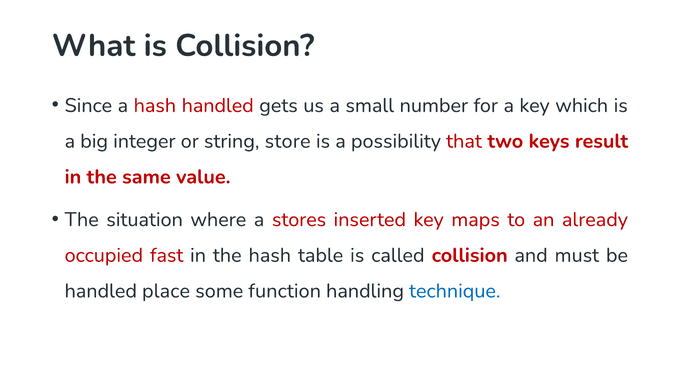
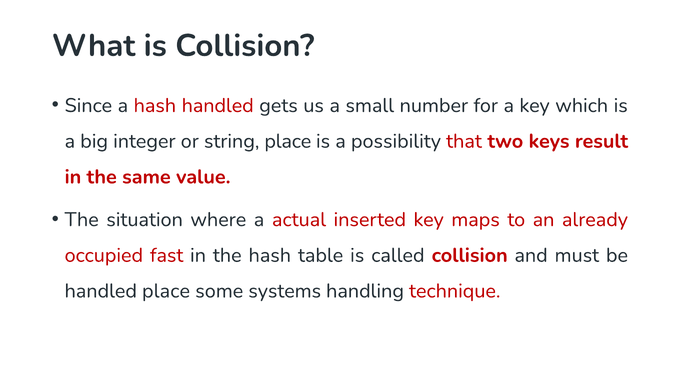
string store: store -> place (288, 141)
stores: stores -> actual (299, 220)
function: function -> systems (285, 291)
technique colour: blue -> red (455, 291)
